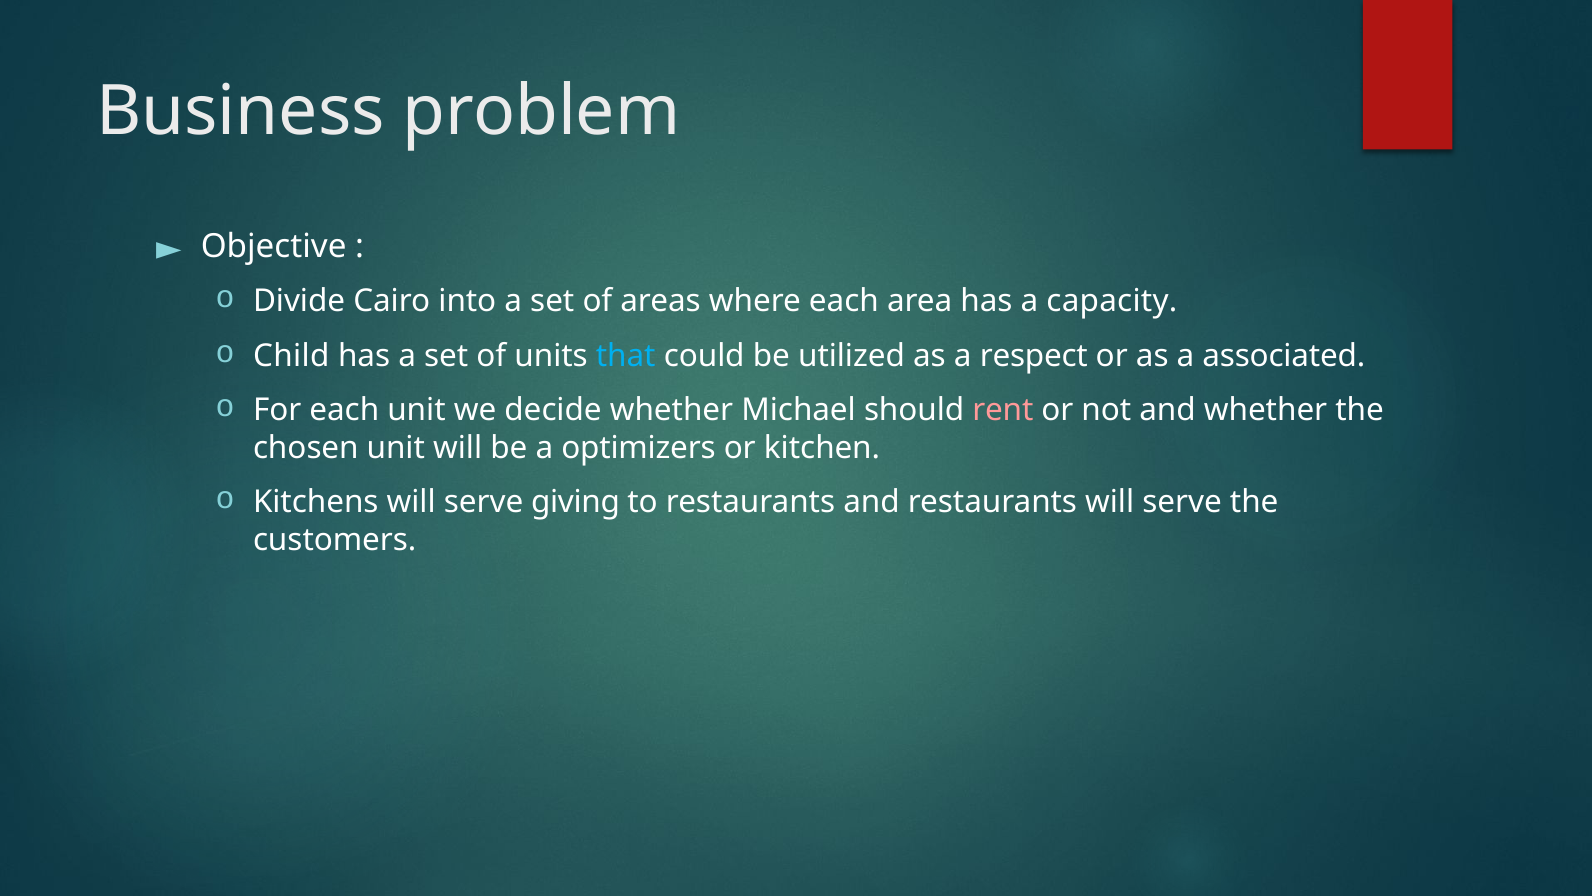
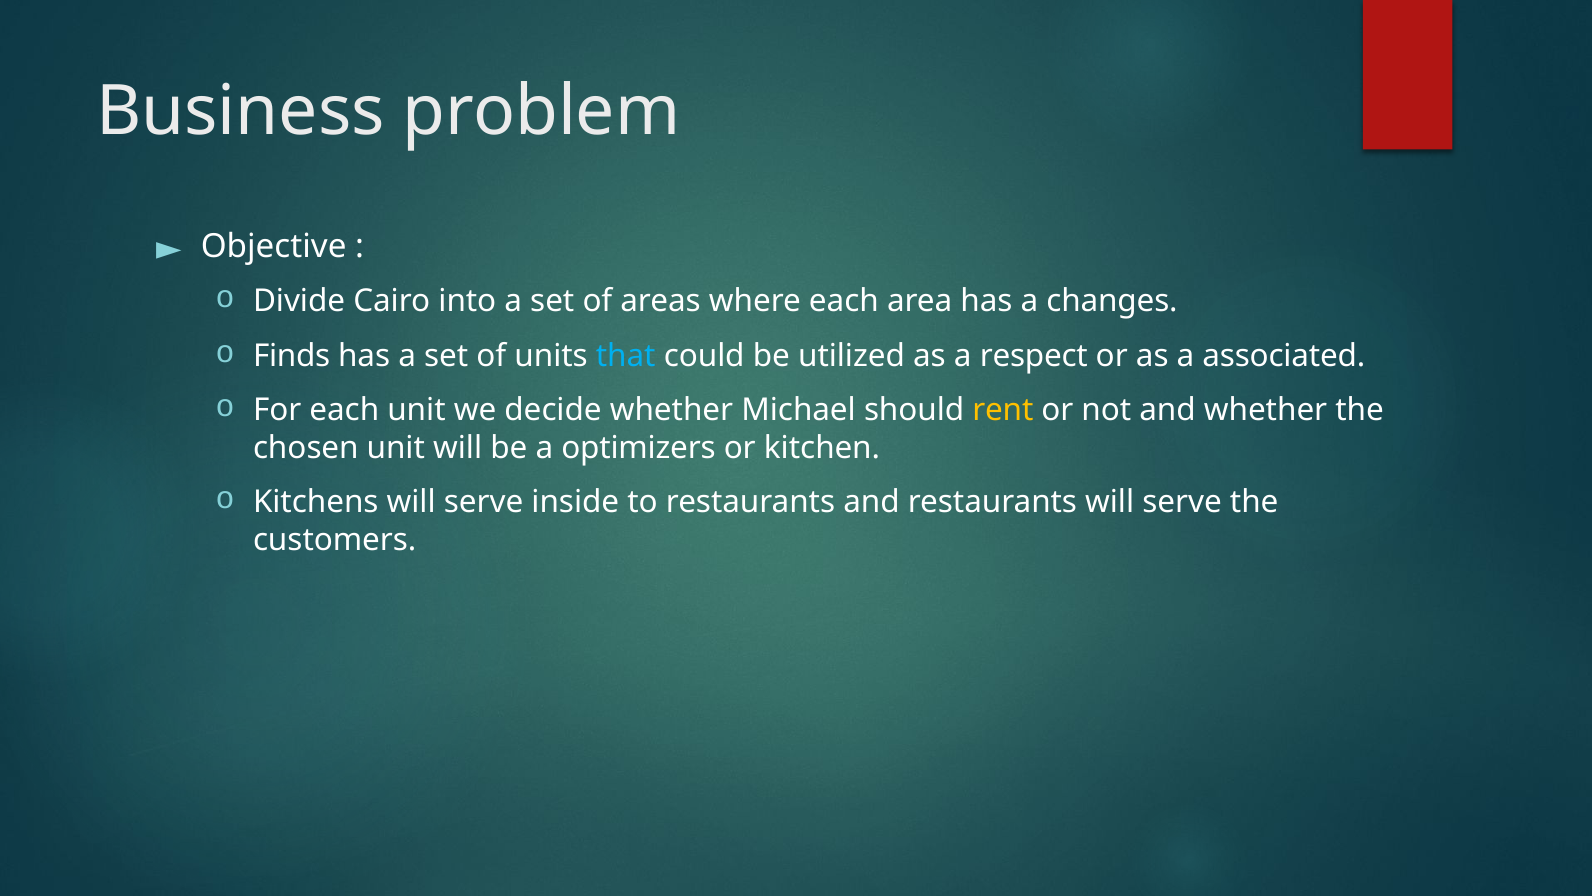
capacity: capacity -> changes (1112, 301)
Child: Child -> Finds (292, 356)
rent colour: pink -> yellow (1003, 410)
giving: giving -> inside (575, 502)
